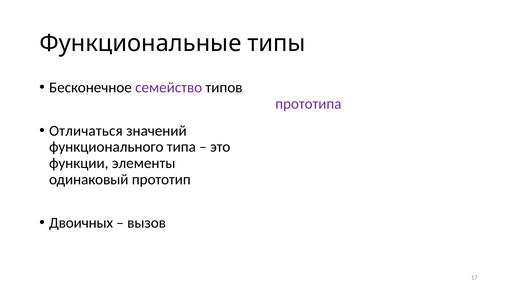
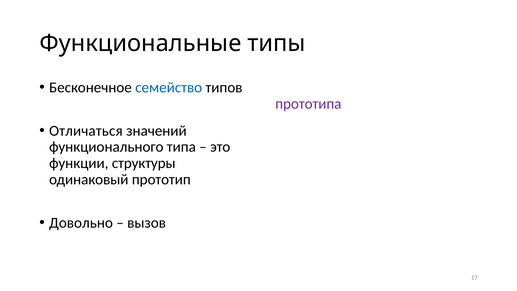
семейство colour: purple -> blue (169, 87)
элементы: элементы -> структуры (144, 163)
Двоичных: Двоичных -> Довольно (81, 223)
